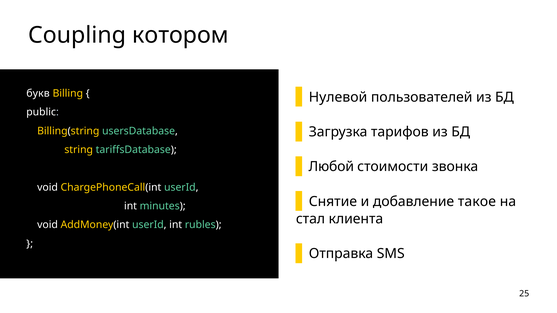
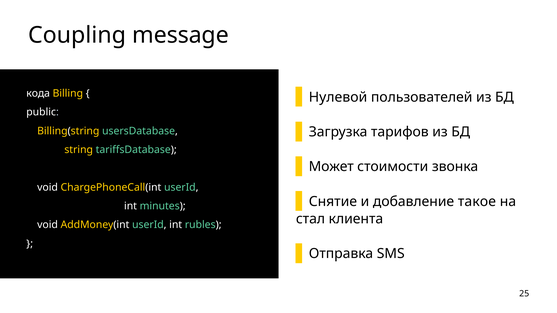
котором: котором -> message (181, 35)
букв: букв -> кода (38, 93)
Любой: Любой -> Может (331, 167)
